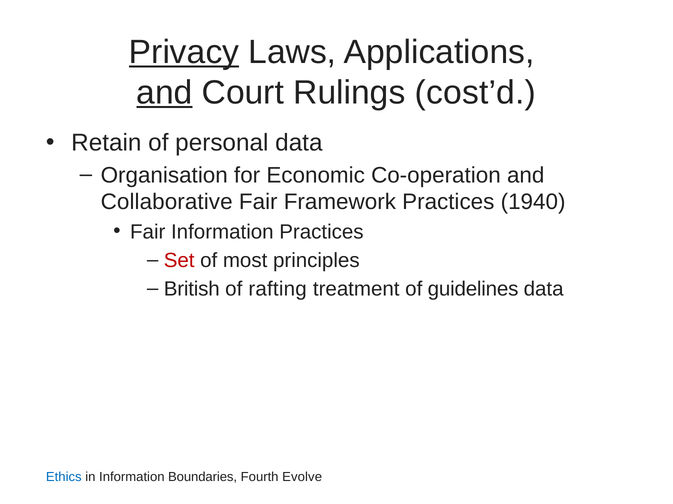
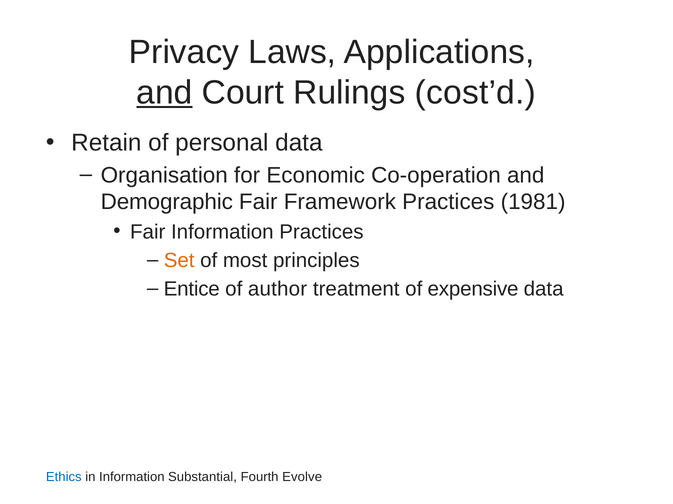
Privacy underline: present -> none (184, 52)
Collaborative: Collaborative -> Demographic (167, 202)
1940: 1940 -> 1981 (533, 202)
Set colour: red -> orange (179, 261)
British: British -> Entice (192, 290)
rafting: rafting -> author (278, 290)
guidelines: guidelines -> expensive (473, 290)
Boundaries: Boundaries -> Substantial (202, 478)
